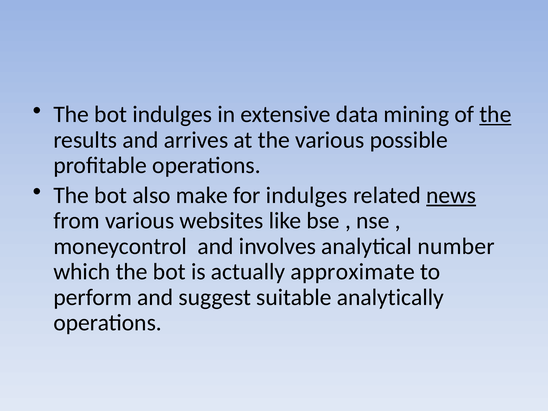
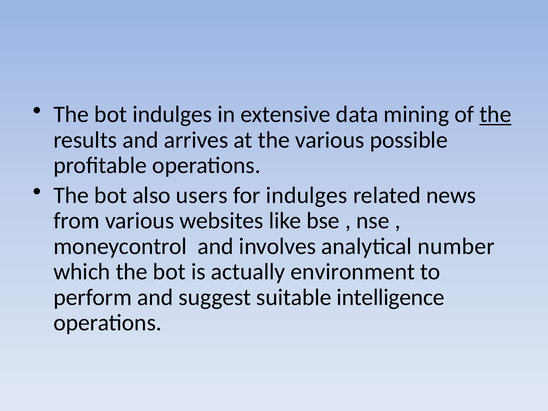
make: make -> users (202, 195)
news underline: present -> none (451, 195)
approximate: approximate -> environment (353, 272)
analytically: analytically -> intelligence (391, 297)
